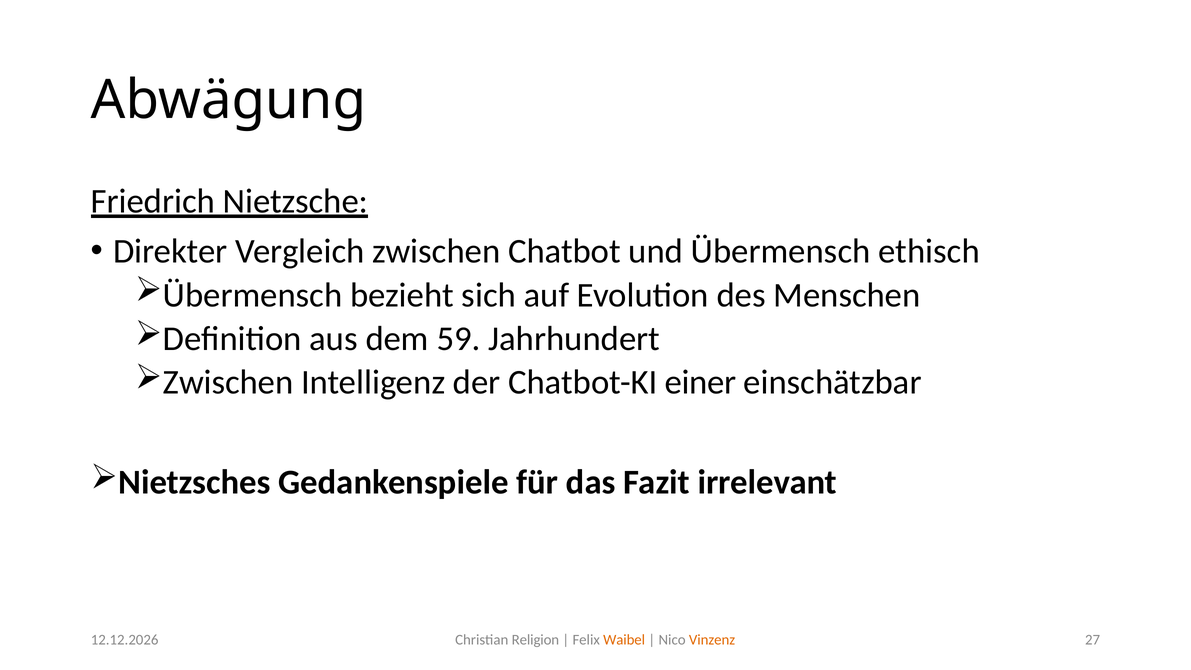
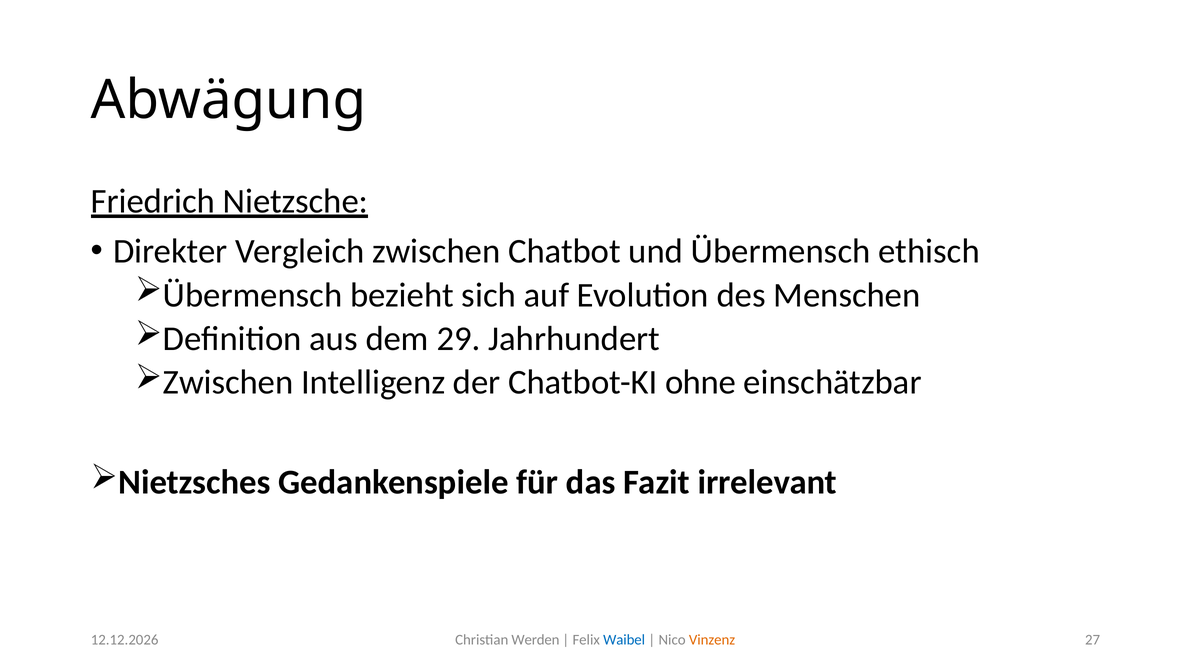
59: 59 -> 29 (459, 339)
einer: einer -> ohne (701, 382)
Religion: Religion -> Werden (535, 640)
Waibel colour: orange -> blue (624, 640)
